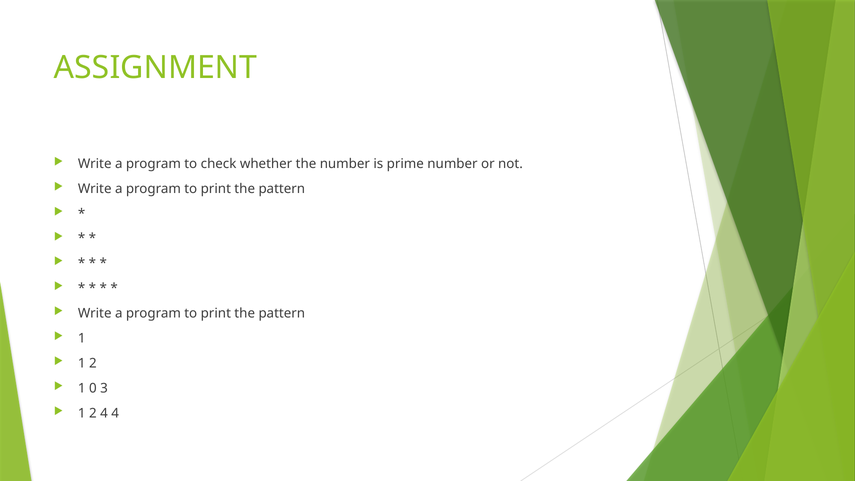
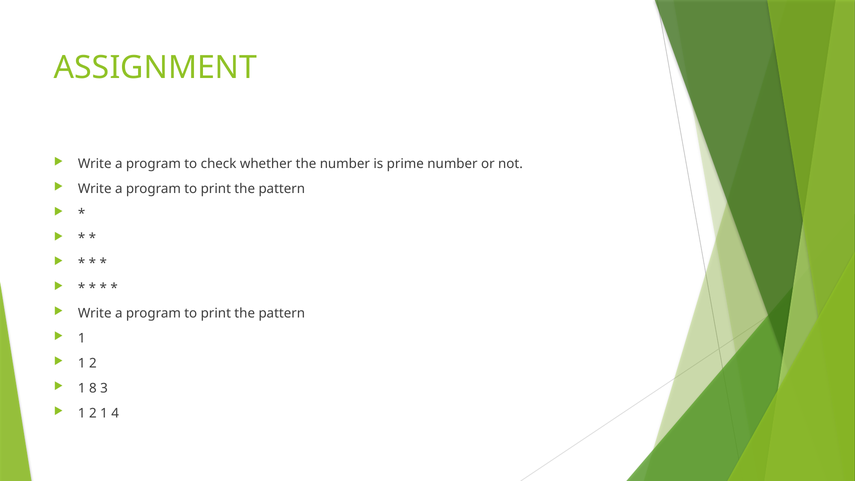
0: 0 -> 8 (93, 388)
2 4: 4 -> 1 (104, 413)
